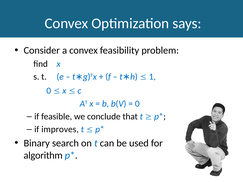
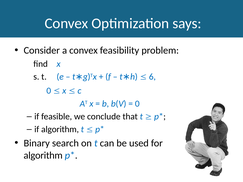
1: 1 -> 6 (152, 77)
if improves: improves -> algorithm (60, 130)
